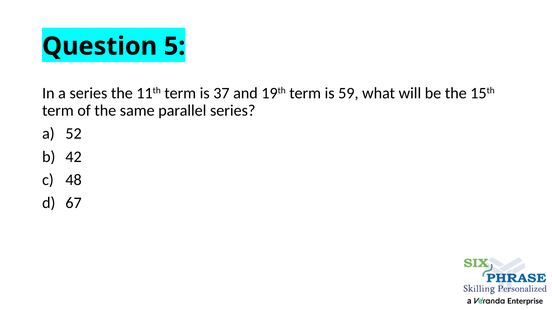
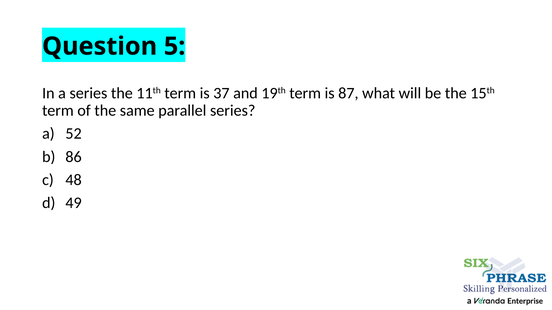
59: 59 -> 87 (348, 93)
42: 42 -> 86 (74, 157)
67: 67 -> 49 (74, 203)
